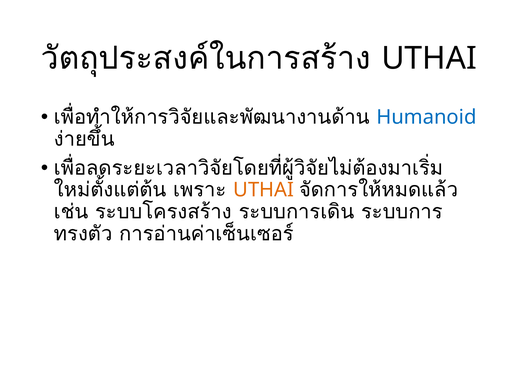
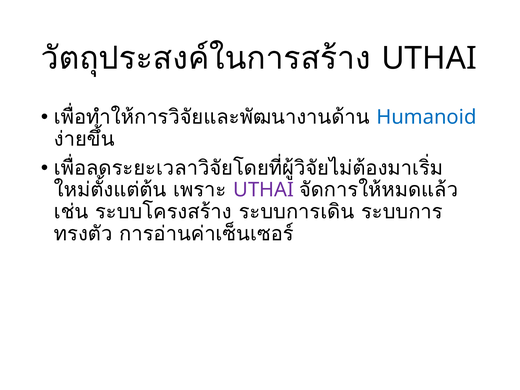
UTHAI colour: orange -> purple (264, 190)
